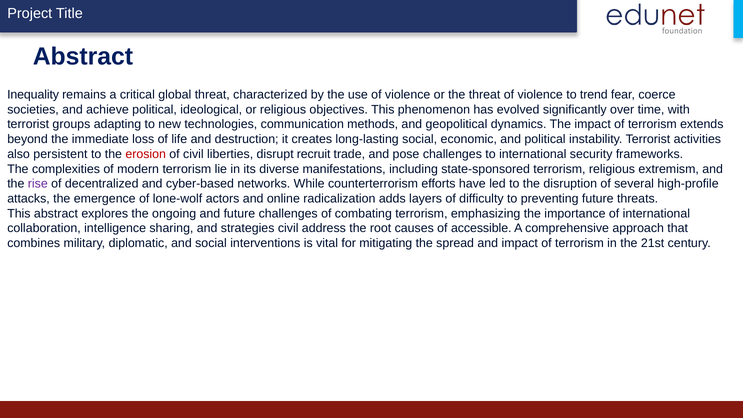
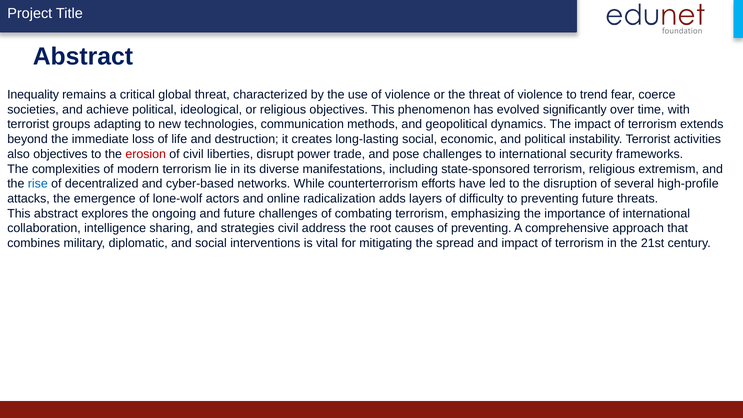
also persistent: persistent -> objectives (61, 154)
recruit: recruit -> power (314, 154)
rise colour: purple -> blue (38, 184)
of accessible: accessible -> preventing (481, 228)
